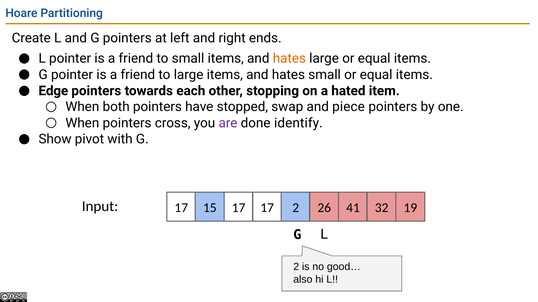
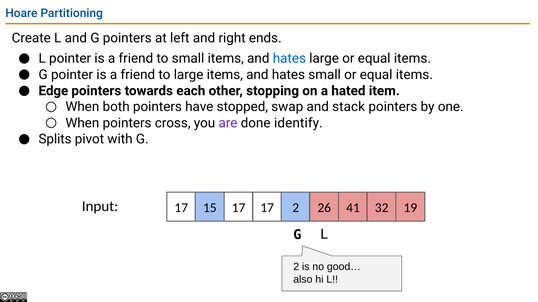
hates colour: orange -> blue (289, 59)
piece: piece -> stack (349, 107)
Show: Show -> Splits (55, 139)
